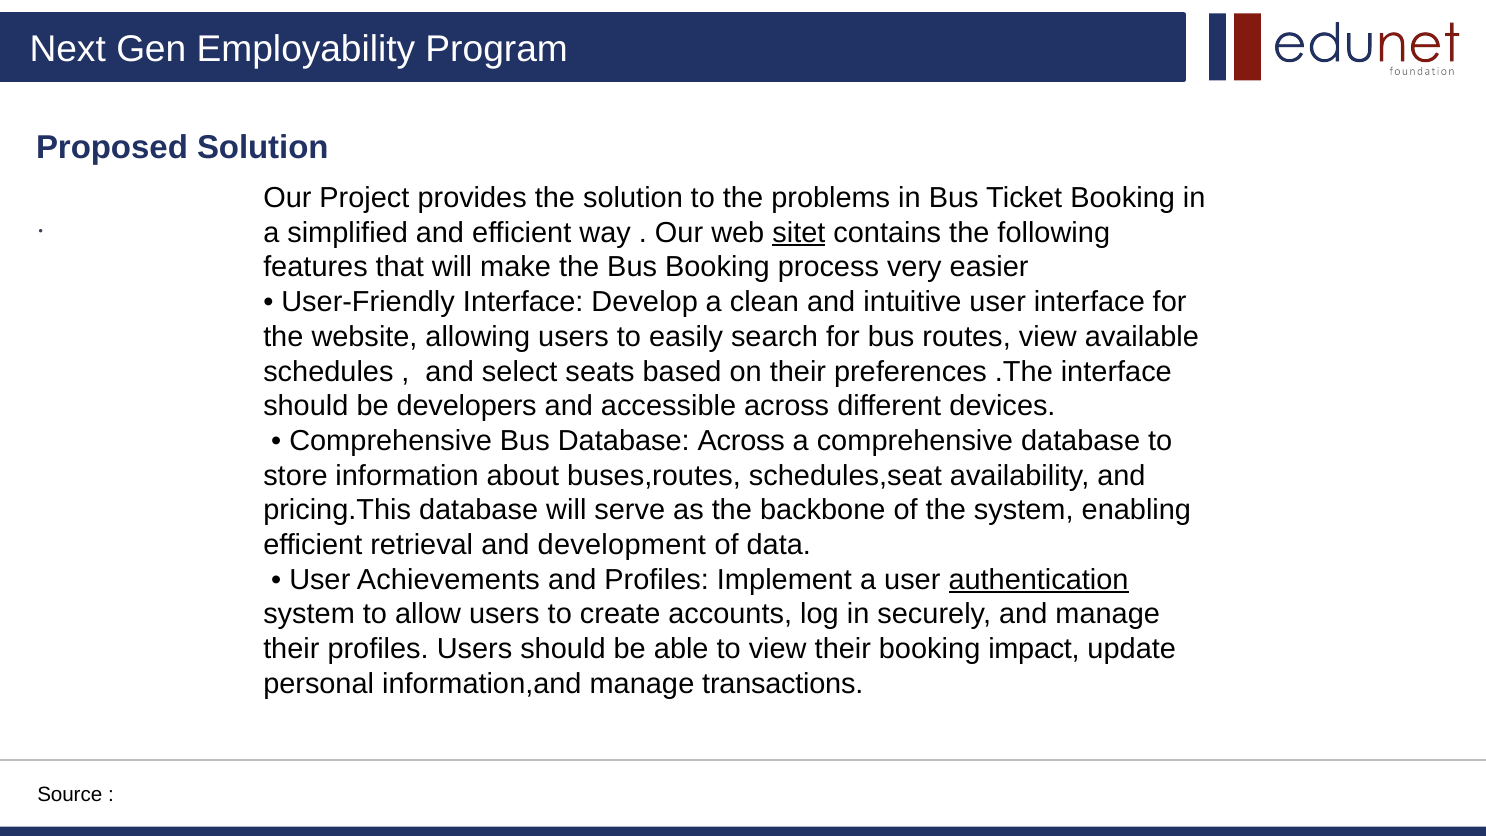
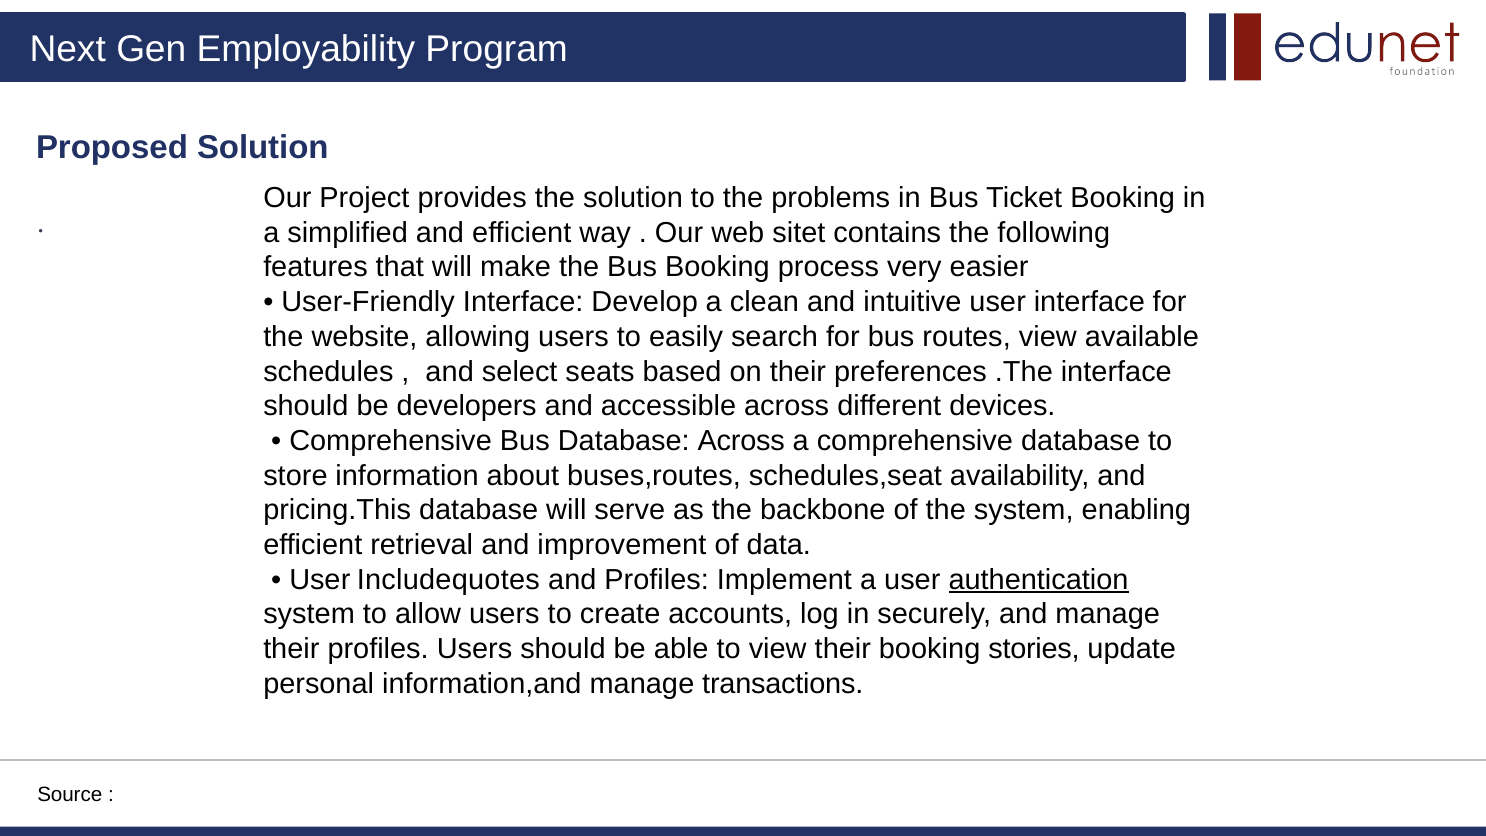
sitet underline: present -> none (799, 233)
development: development -> improvement (622, 545)
Achievements: Achievements -> Includequotes (448, 580)
impact: impact -> stories (1034, 649)
